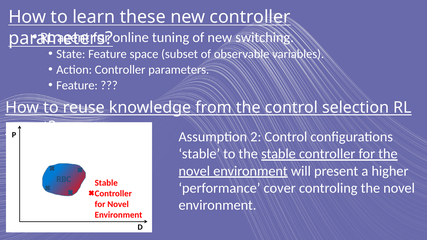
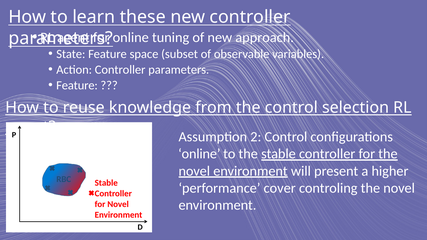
switching: switching -> approach (265, 37)
stable: stable -> online (199, 154)
